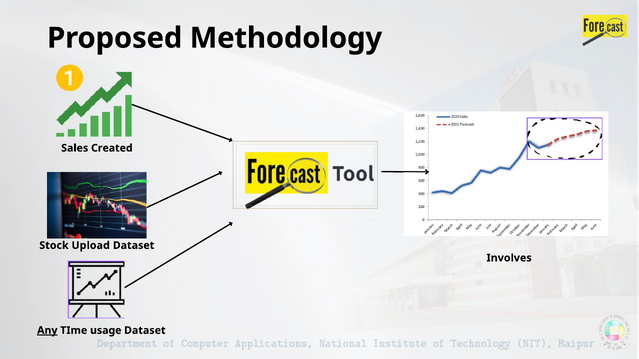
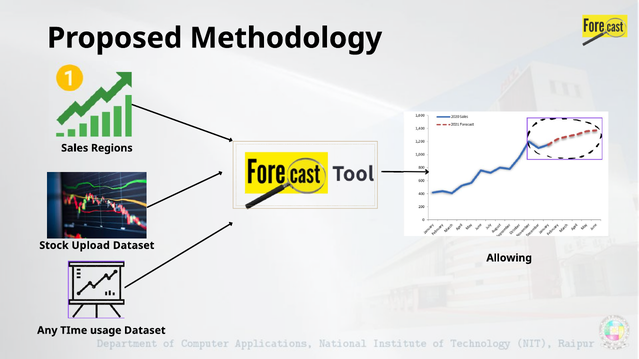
Created: Created -> Regions (112, 148)
Involves: Involves -> Allowing (509, 258)
Any underline: present -> none (47, 331)
